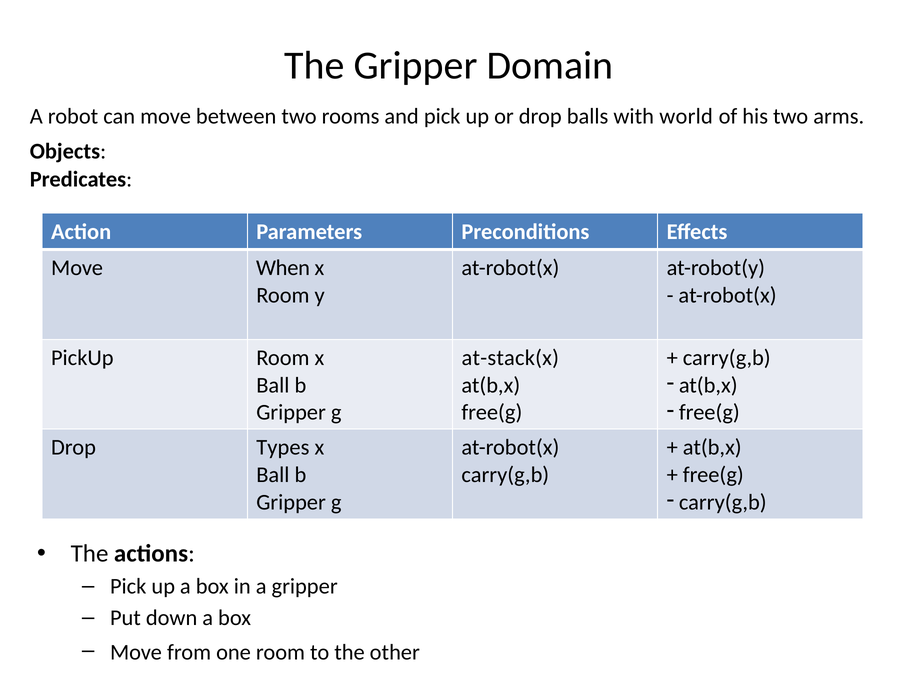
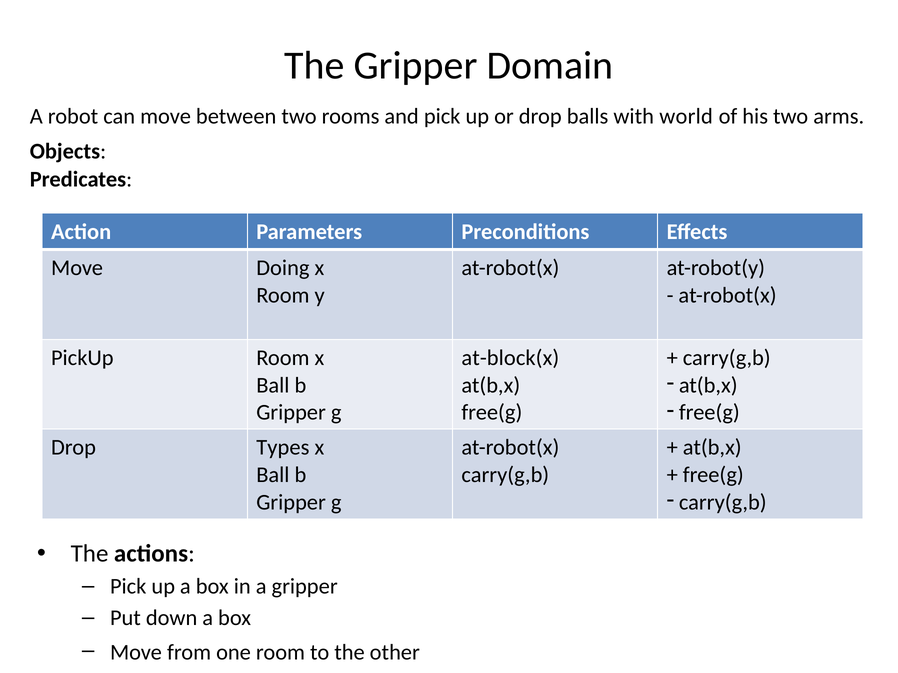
When: When -> Doing (283, 268)
at-stack(x: at-stack(x -> at-block(x (510, 358)
